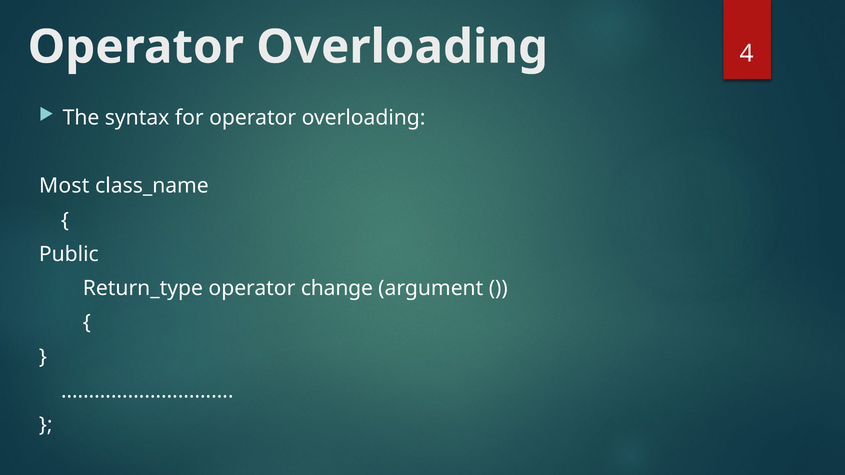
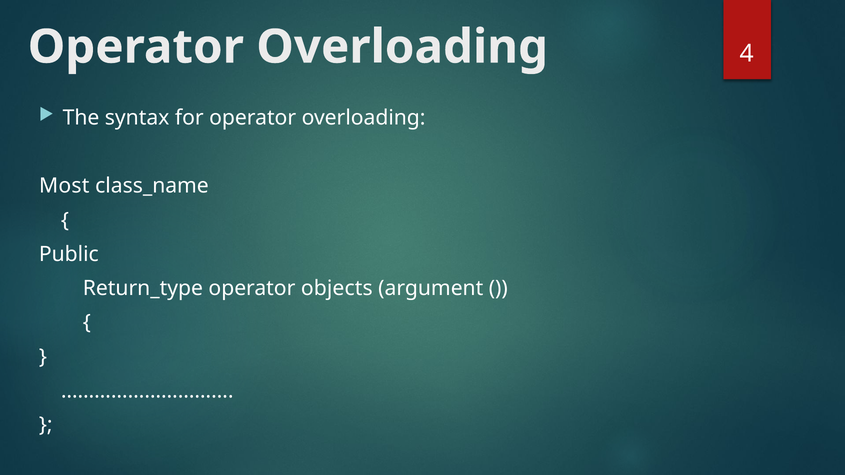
change: change -> objects (337, 289)
